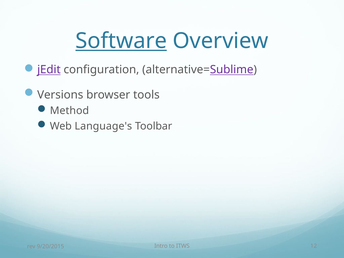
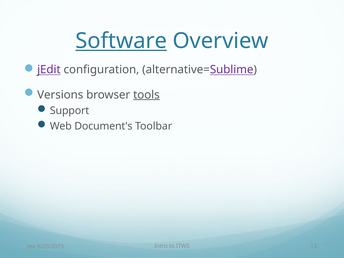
tools underline: none -> present (146, 95)
Method: Method -> Support (70, 111)
Language's: Language's -> Document's (103, 126)
